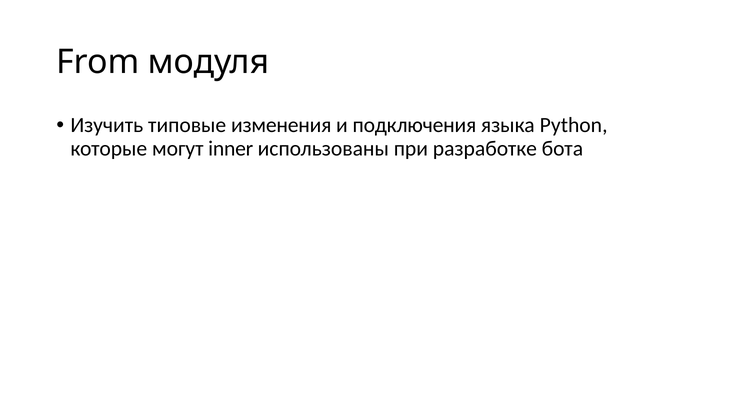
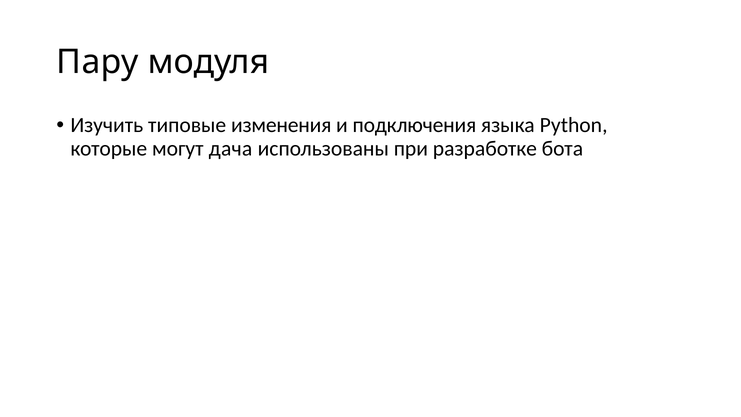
From: From -> Пару (98, 62)
inner: inner -> дача (231, 149)
